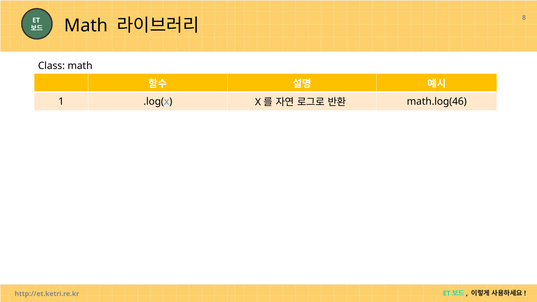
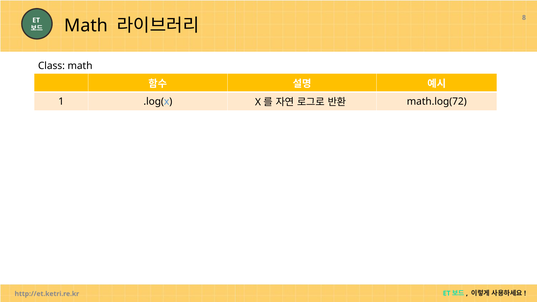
math.log(46: math.log(46 -> math.log(72 (437, 101)
